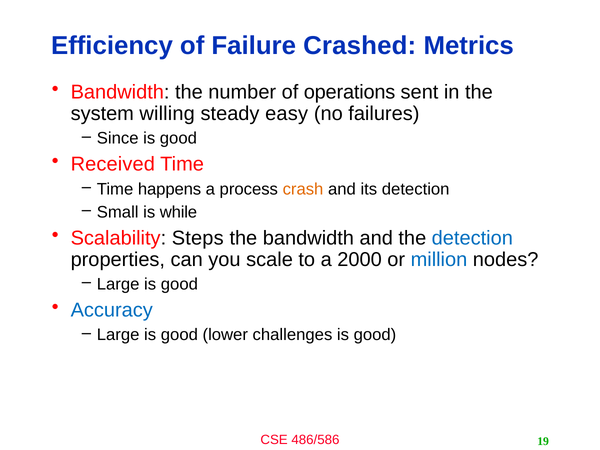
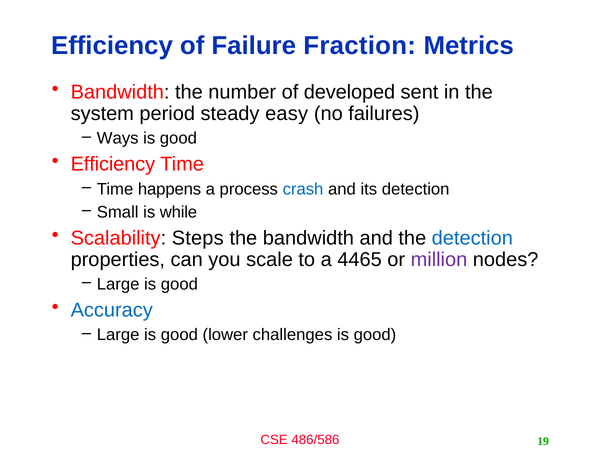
Crashed: Crashed -> Fraction (360, 46)
operations: operations -> developed (350, 92)
willing: willing -> period (167, 114)
Since: Since -> Ways (118, 138)
Received: Received -> Efficiency (113, 164)
crash colour: orange -> blue (303, 189)
2000: 2000 -> 4465 (360, 260)
million colour: blue -> purple (439, 260)
